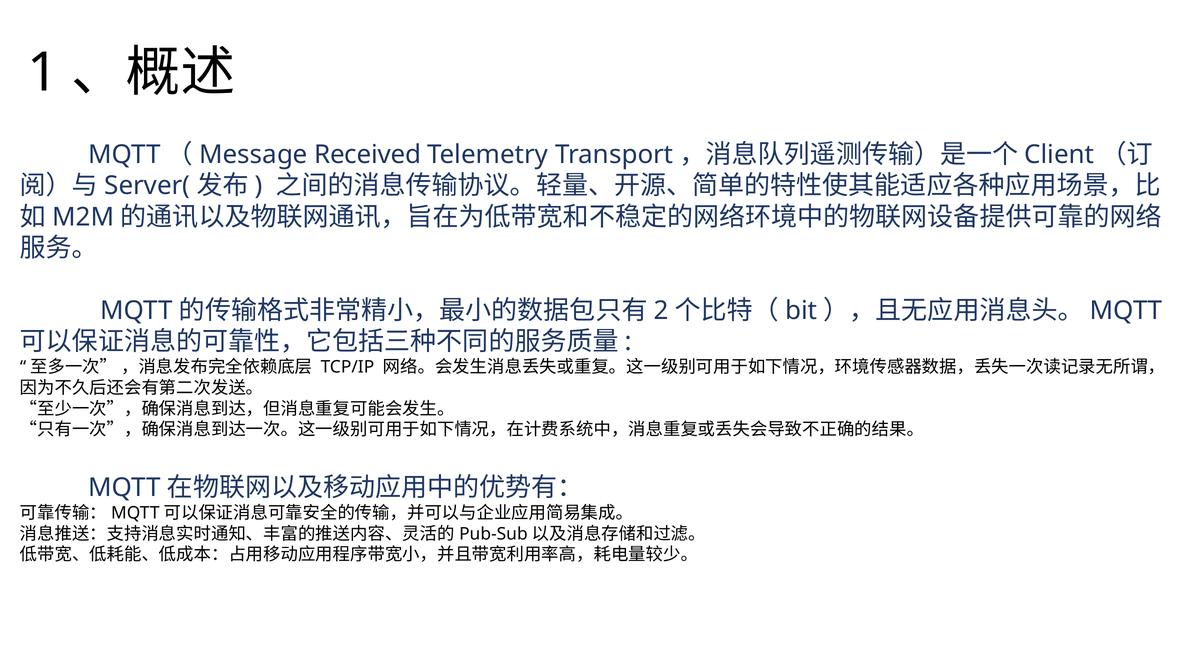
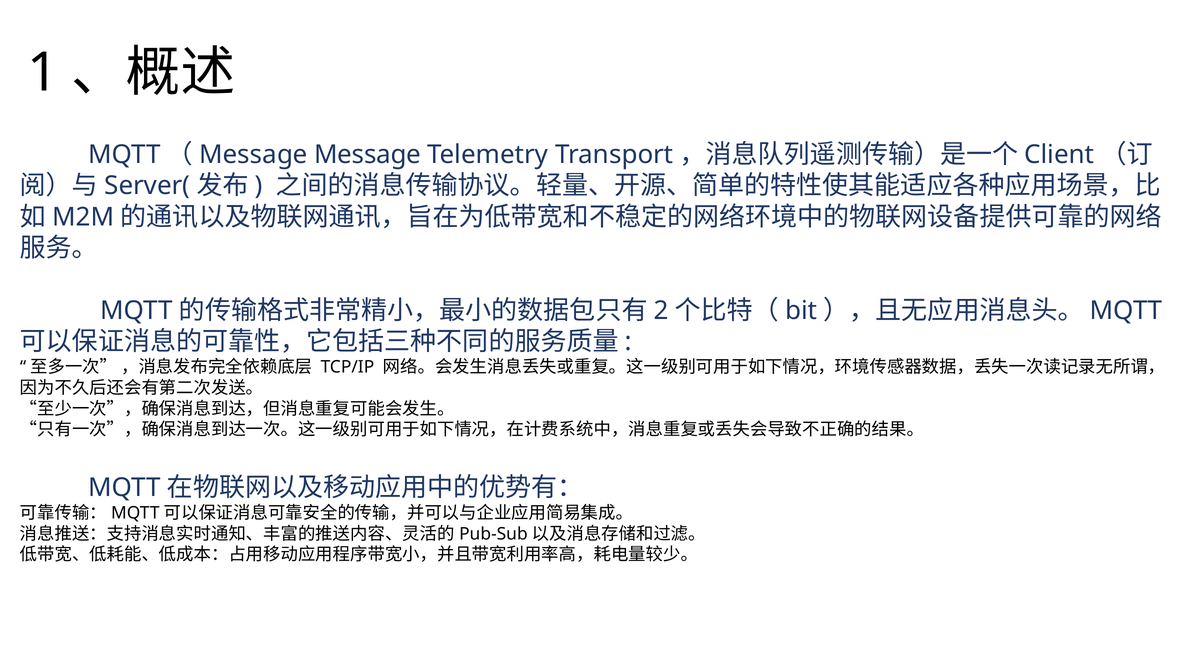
Received: Received -> Message (368, 155)
